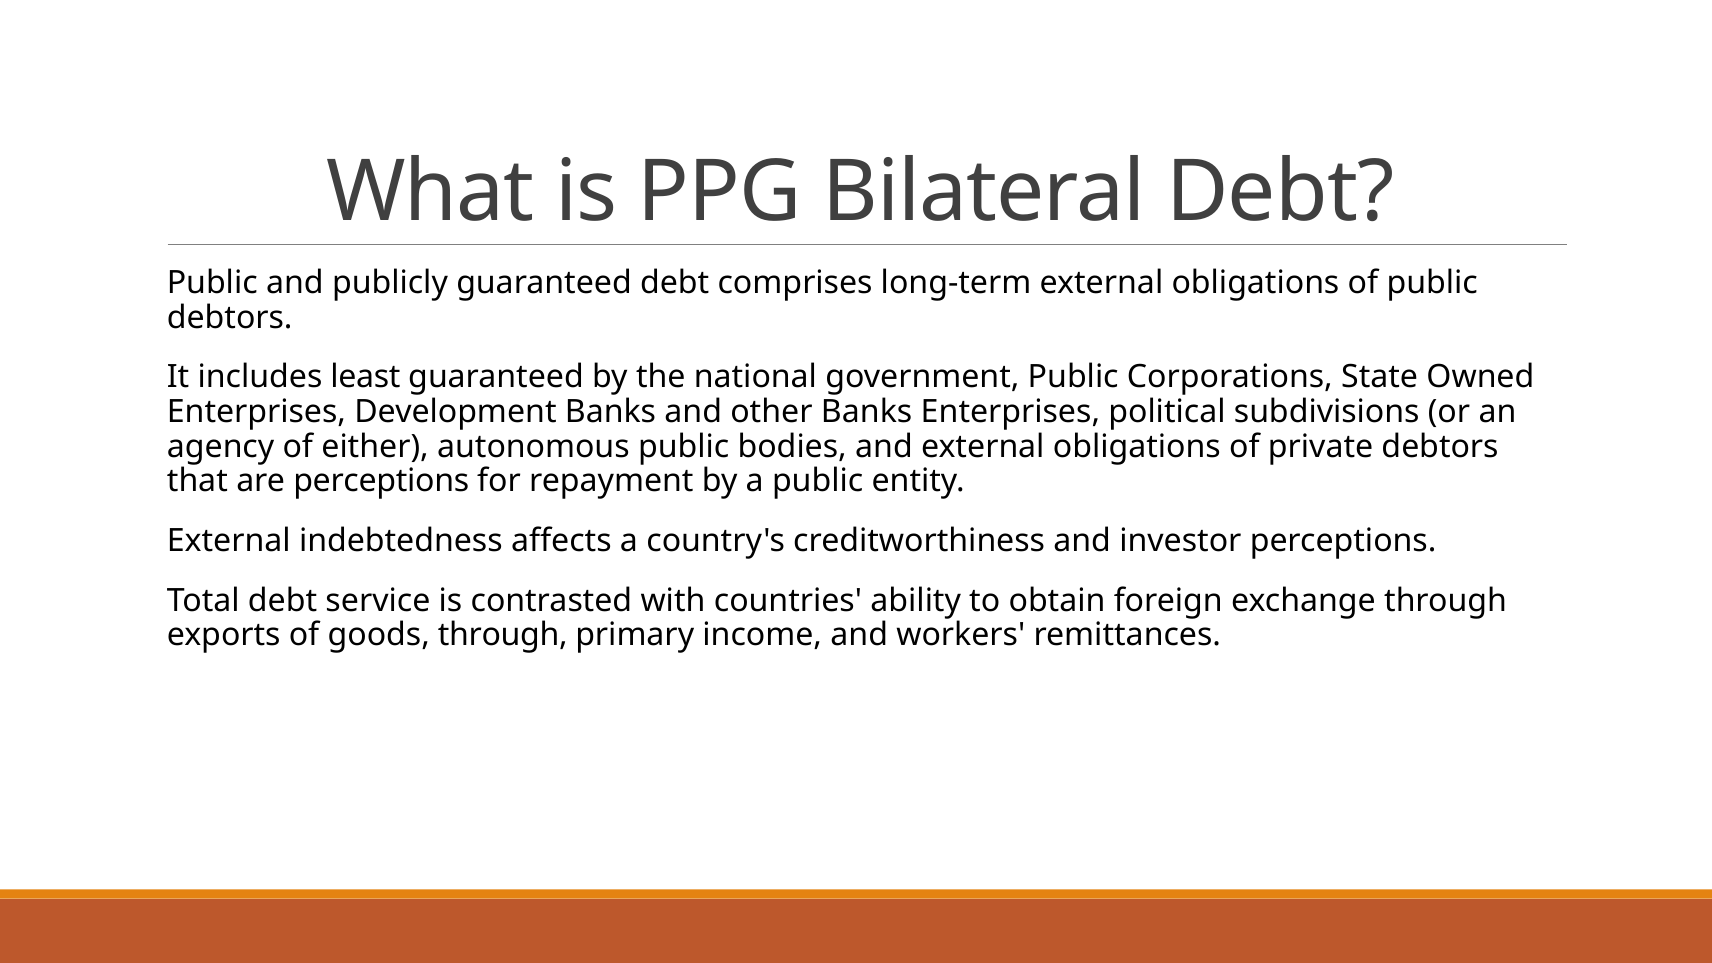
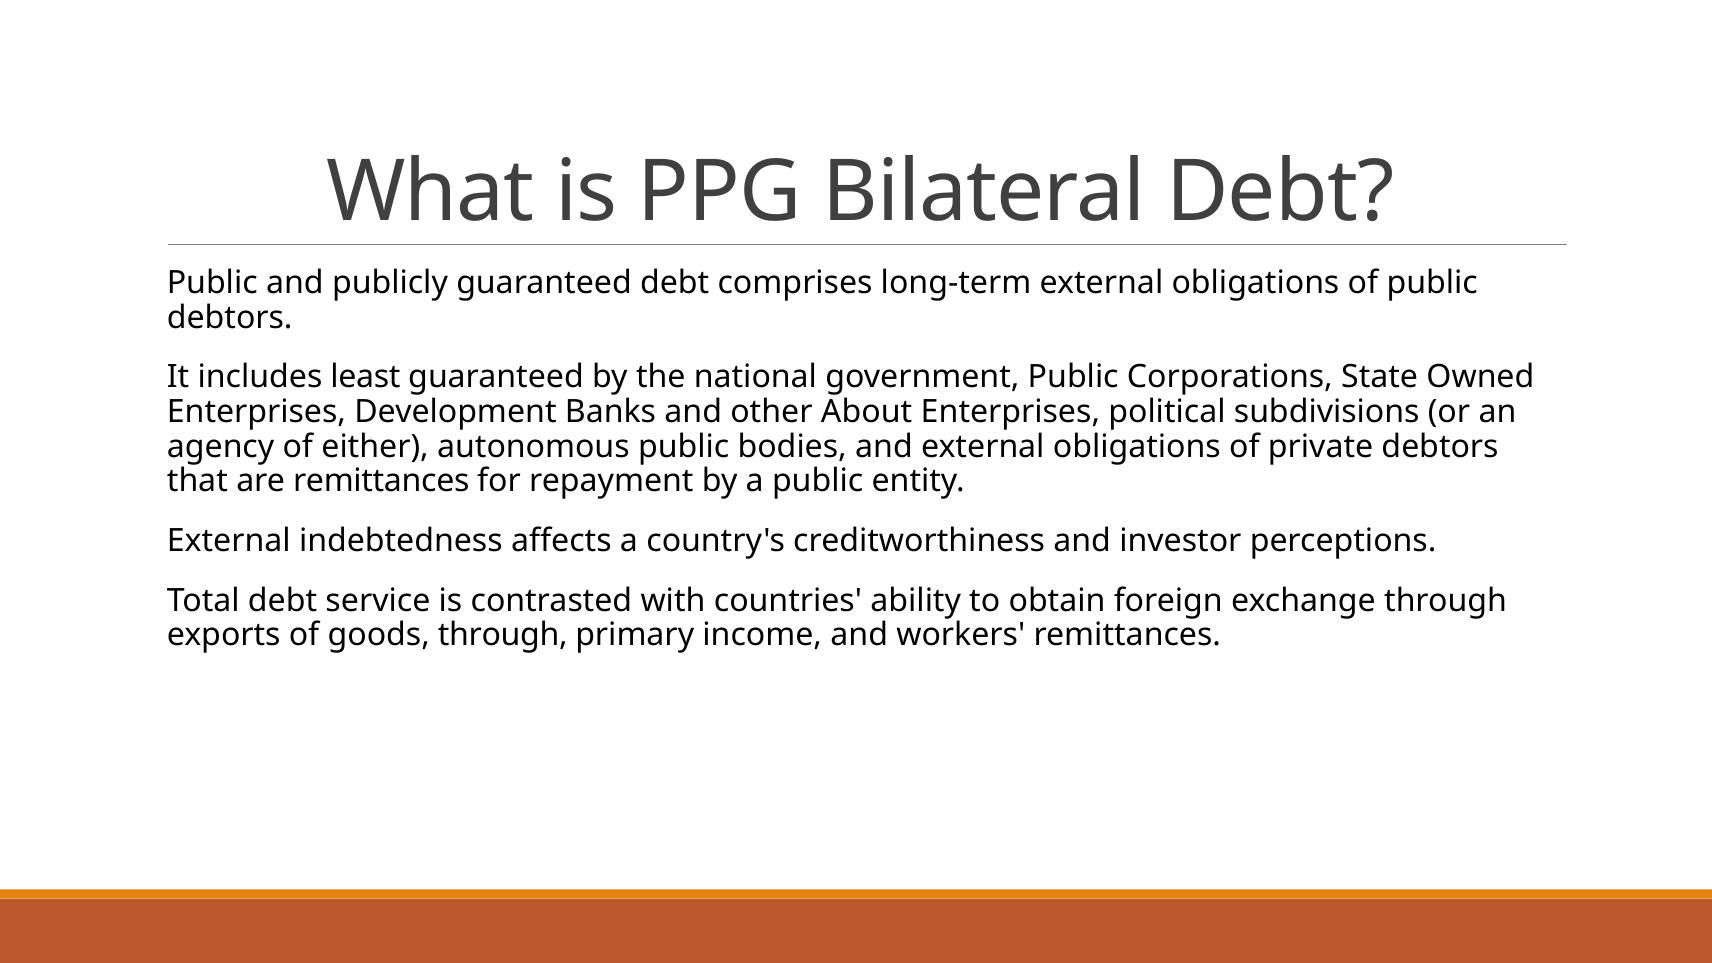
other Banks: Banks -> About (867, 412)
are perceptions: perceptions -> remittances (381, 481)
